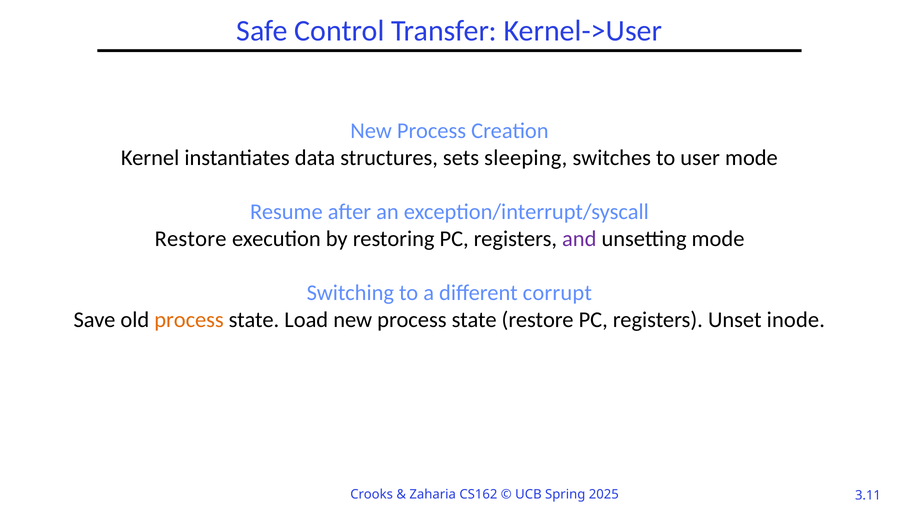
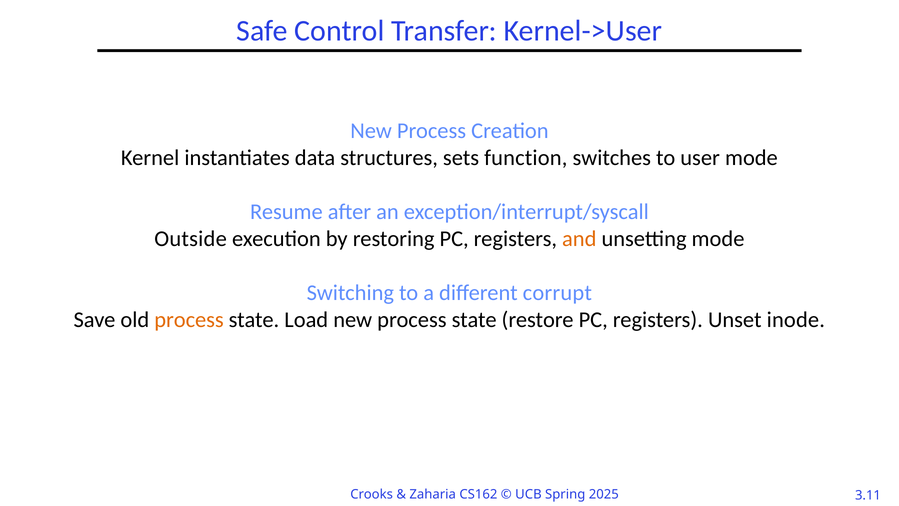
sleeping: sleeping -> function (526, 158)
Restore: Restore -> Outside (191, 239)
and colour: purple -> orange (579, 239)
